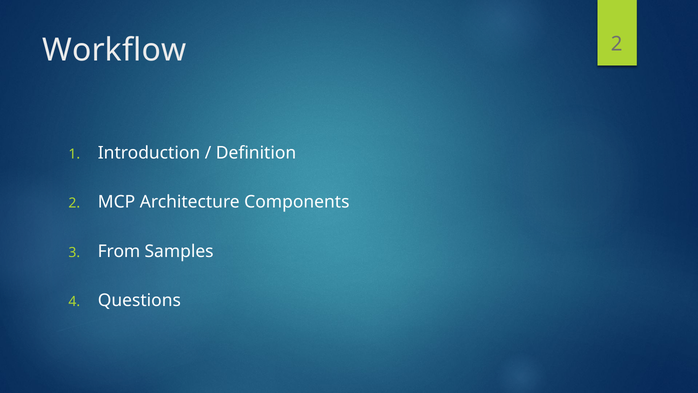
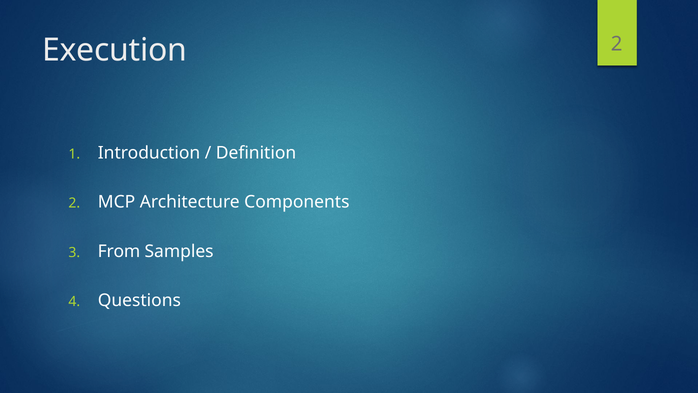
Workflow: Workflow -> Execution (115, 50)
